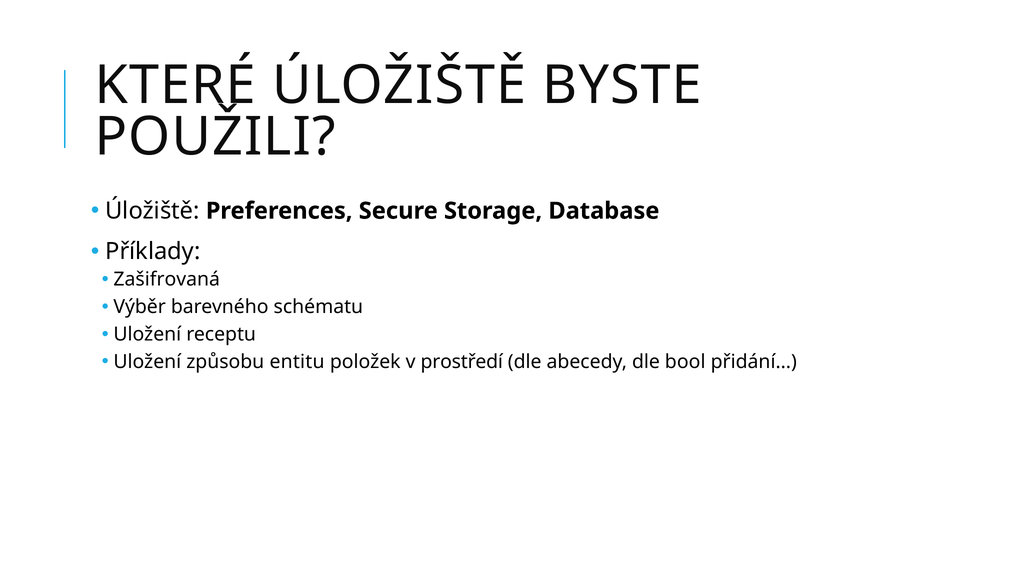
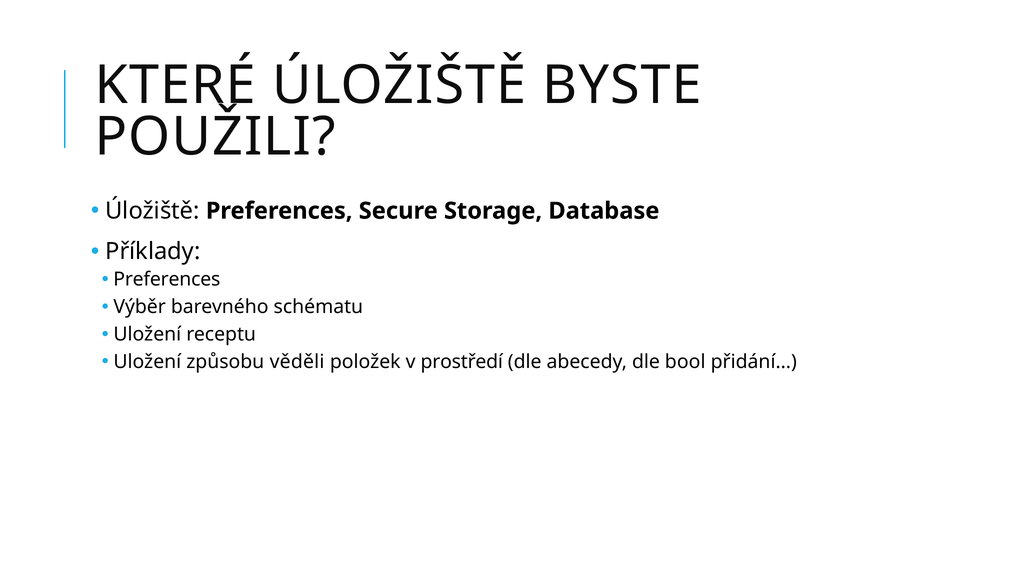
Zašifrovaná: Zašifrovaná -> Preferences (167, 279)
entitu: entitu -> věděli (297, 362)
